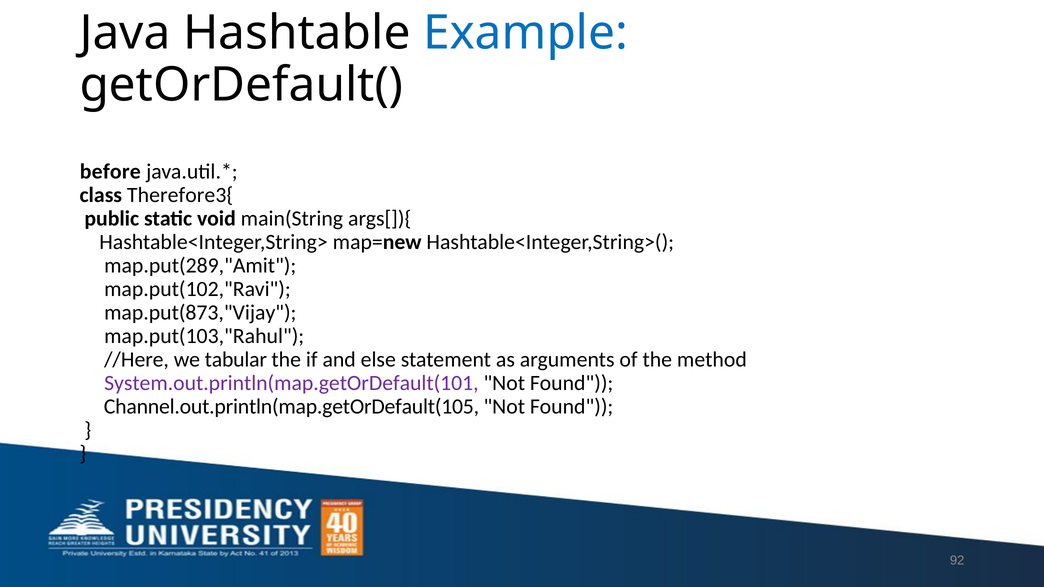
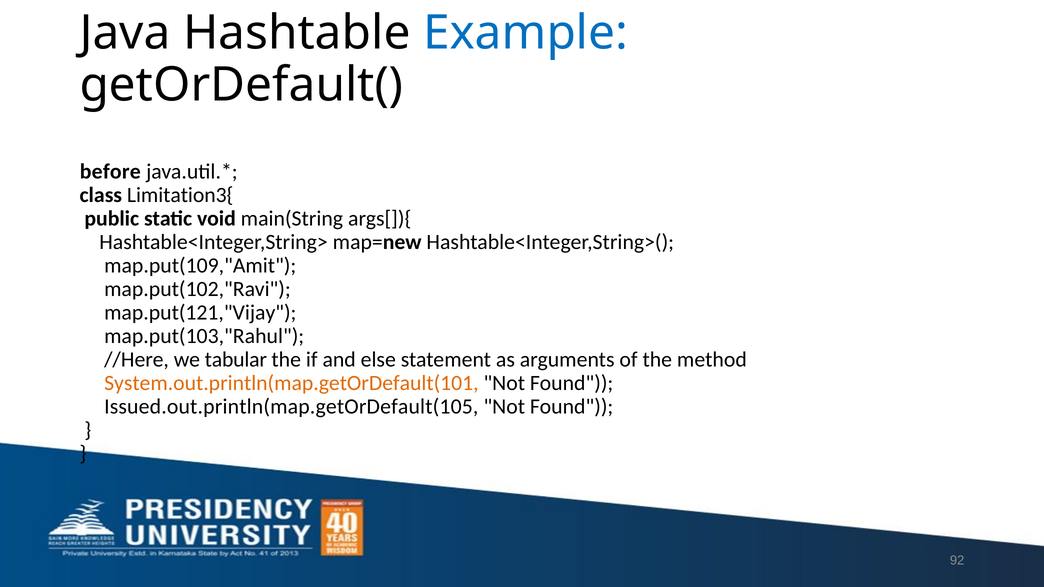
Therefore3{: Therefore3{ -> Limitation3{ (180, 195)
map.put(289,"Amit: map.put(289,"Amit -> map.put(109,"Amit (200, 266)
map.put(873,"Vijay: map.put(873,"Vijay -> map.put(121,"Vijay (200, 313)
System.out.println(map.getOrDefault(101 colour: purple -> orange (291, 383)
Channel.out.println(map.getOrDefault(105: Channel.out.println(map.getOrDefault(105 -> Issued.out.println(map.getOrDefault(105 (291, 407)
